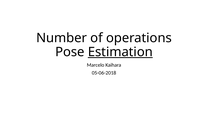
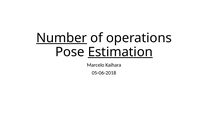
Number underline: none -> present (62, 38)
